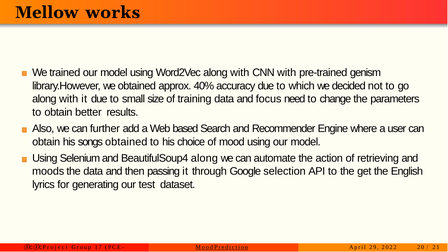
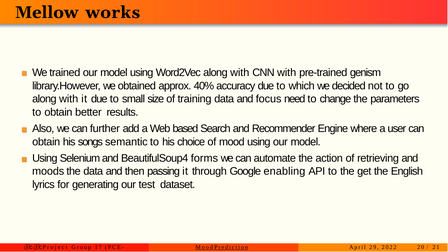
songs obtained: obtained -> semantic (126, 142)
BeautifulSoup4 along: along -> forms (204, 158)
selection: selection -> enabling (284, 171)
